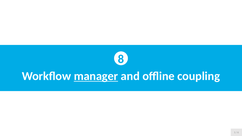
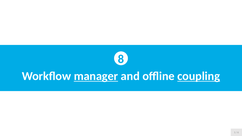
coupling underline: none -> present (199, 76)
